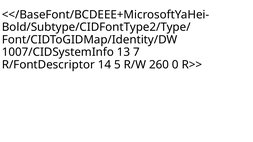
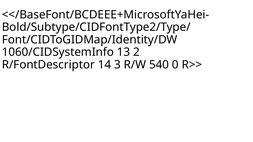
1007/CIDSystemInfo: 1007/CIDSystemInfo -> 1060/CIDSystemInfo (58, 52)
7: 7 -> 2 (136, 52)
5: 5 -> 3 (117, 65)
260: 260 -> 540 (159, 65)
